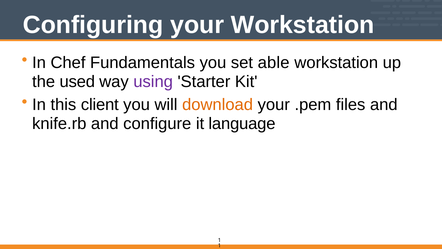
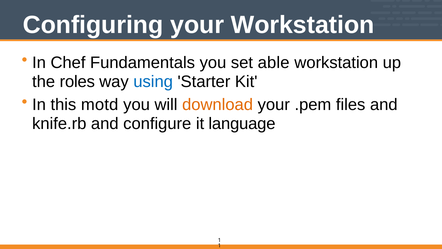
used: used -> roles (77, 81)
using colour: purple -> blue (153, 81)
client: client -> motd (100, 105)
